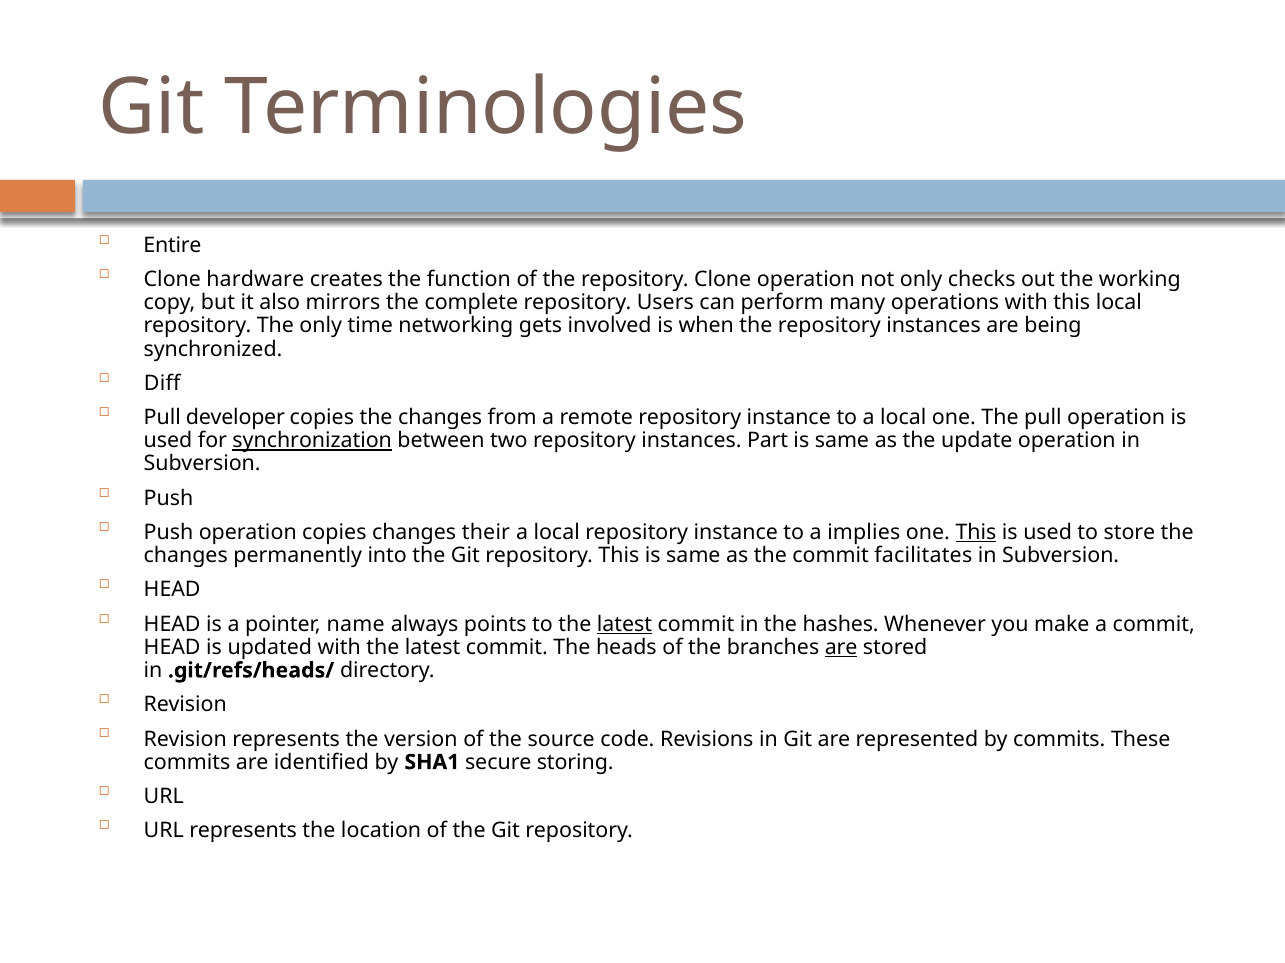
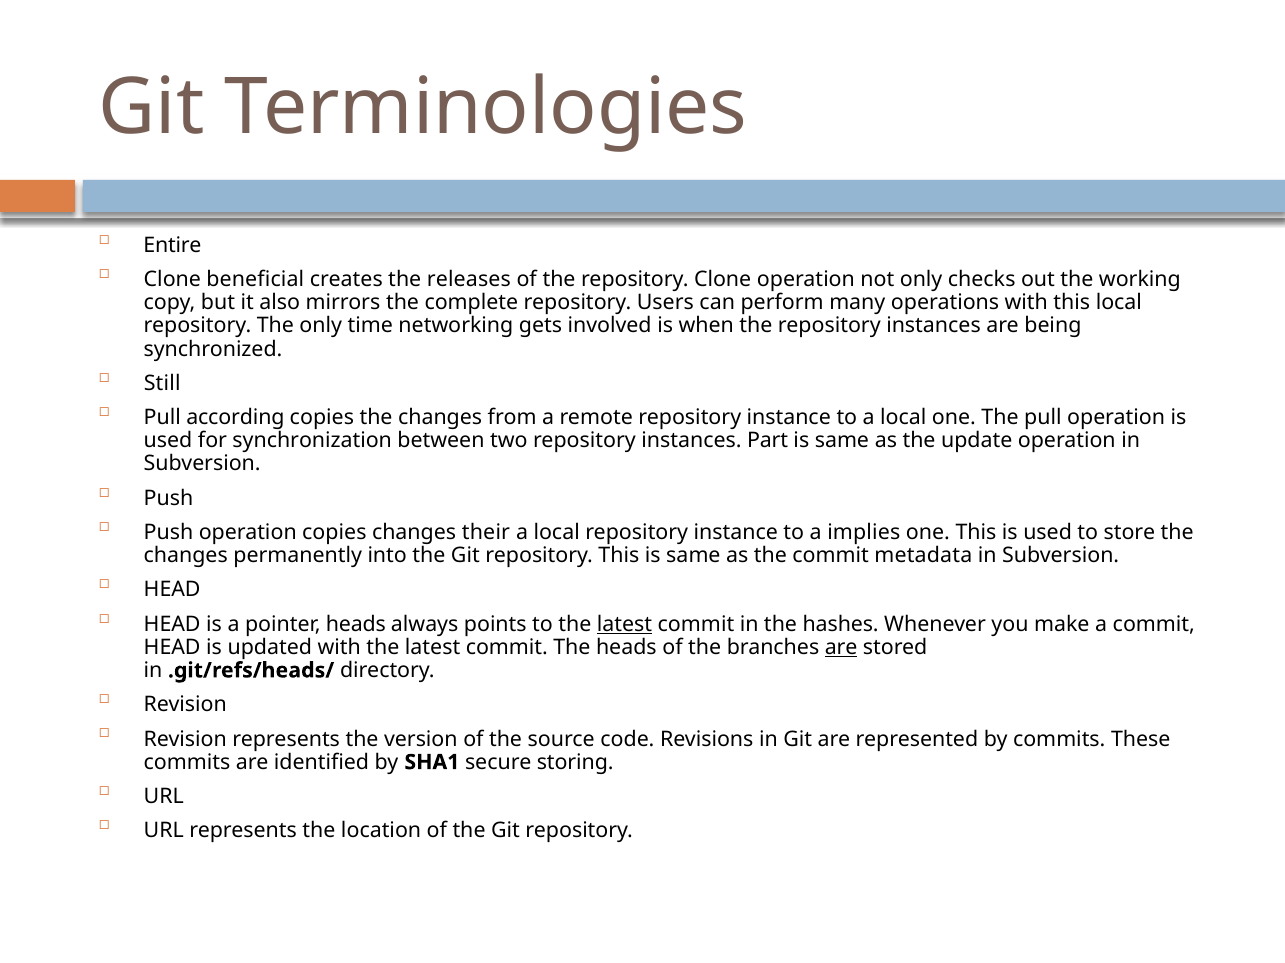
hardware: hardware -> beneficial (255, 280)
function: function -> releases (469, 280)
Diff: Diff -> Still (162, 384)
developer: developer -> according (235, 418)
synchronization underline: present -> none (312, 441)
This underline: present -> none (976, 533)
facilitates: facilitates -> metadata (923, 556)
pointer name: name -> heads (356, 625)
